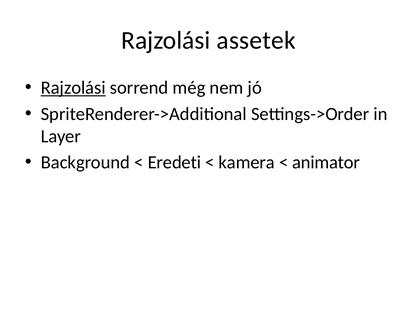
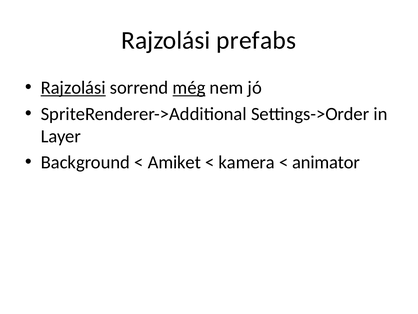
assetek: assetek -> prefabs (256, 40)
még underline: none -> present (189, 88)
Eredeti: Eredeti -> Amiket (174, 162)
